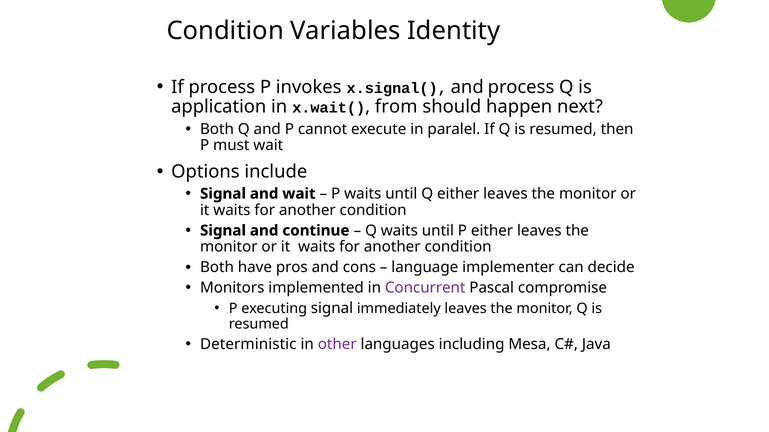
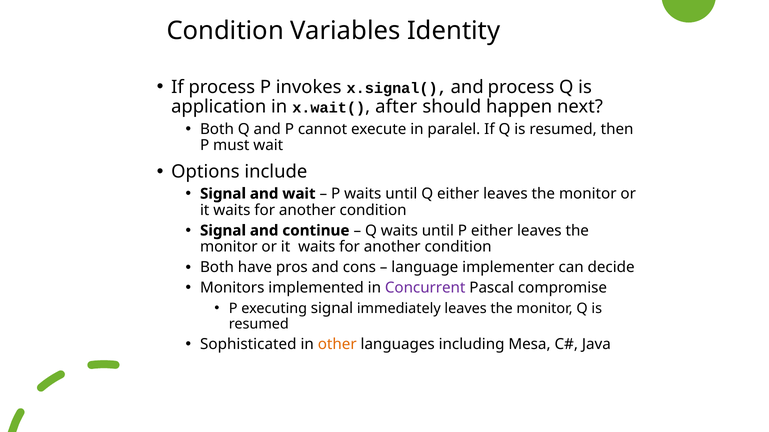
from: from -> after (396, 107)
Deterministic: Deterministic -> Sophisticated (248, 345)
other colour: purple -> orange (337, 345)
